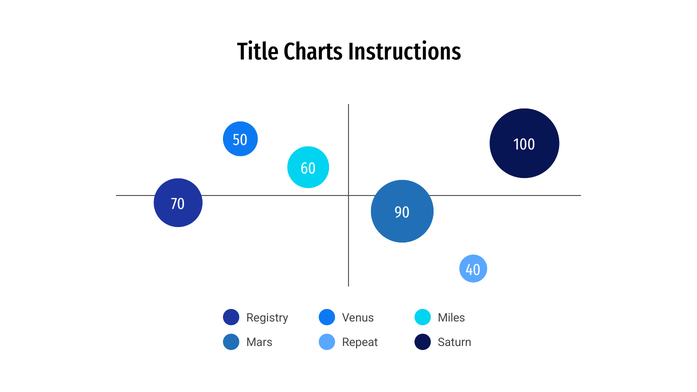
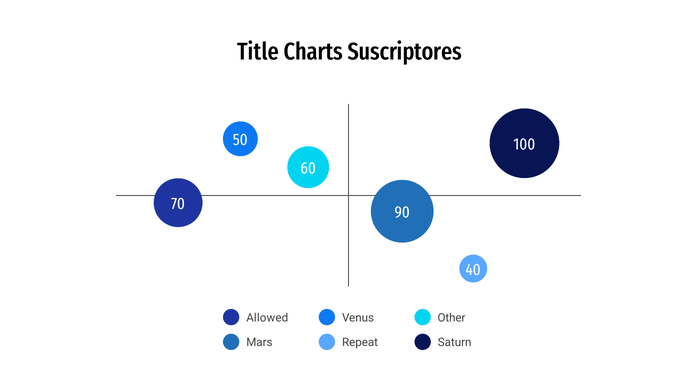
Instructions: Instructions -> Suscriptores (405, 52)
Registry: Registry -> Allowed (267, 318)
Miles: Miles -> Other (452, 318)
